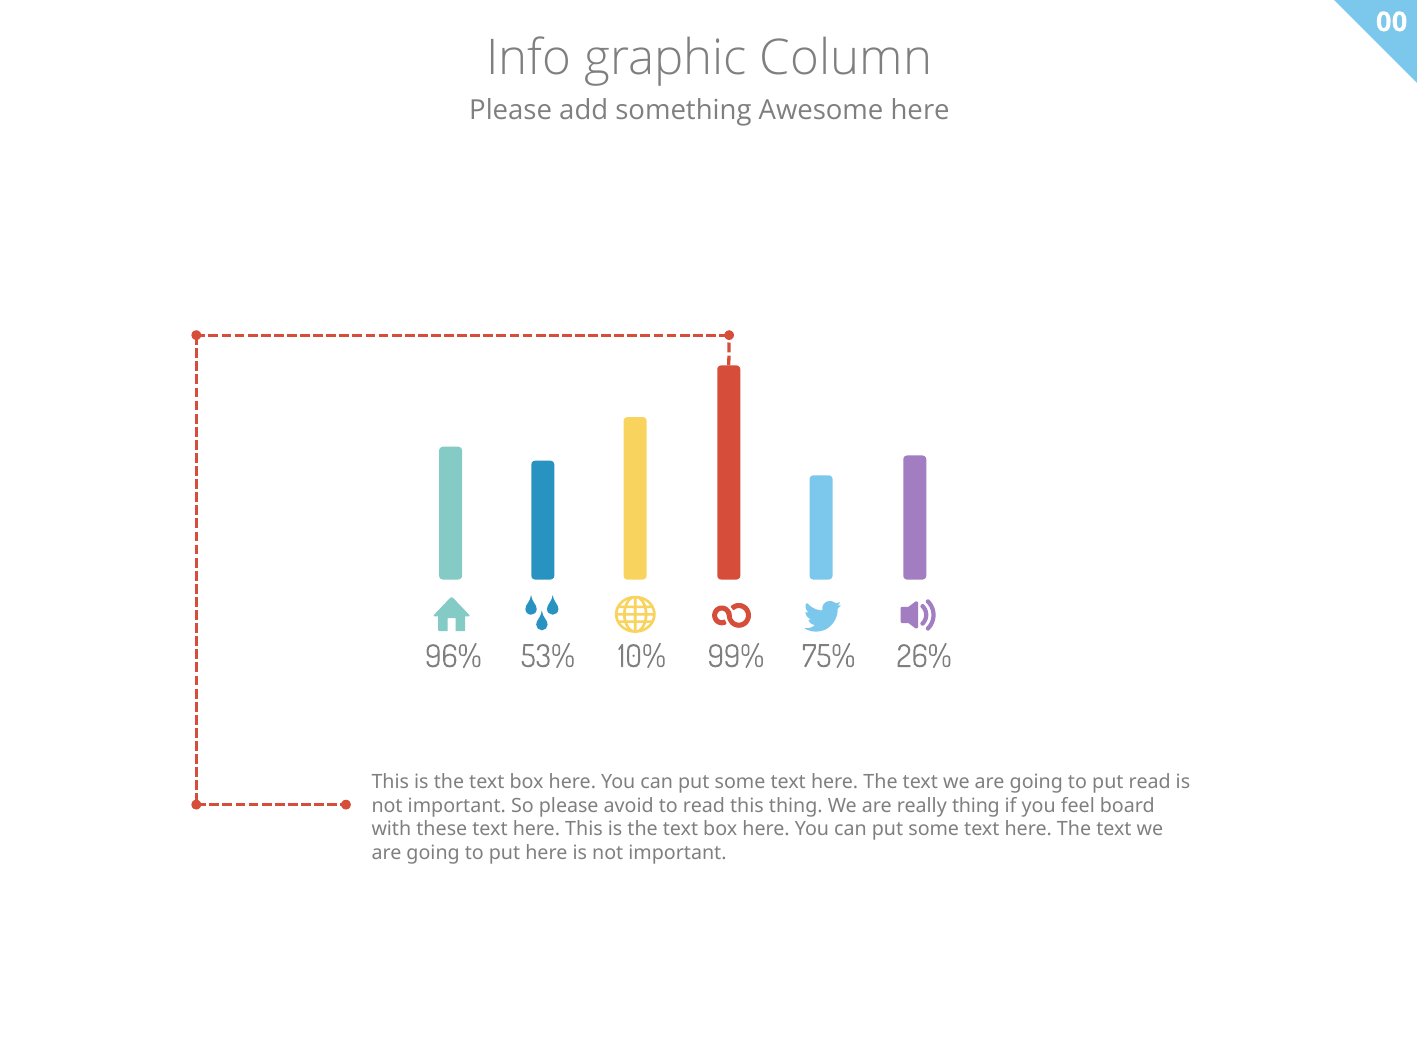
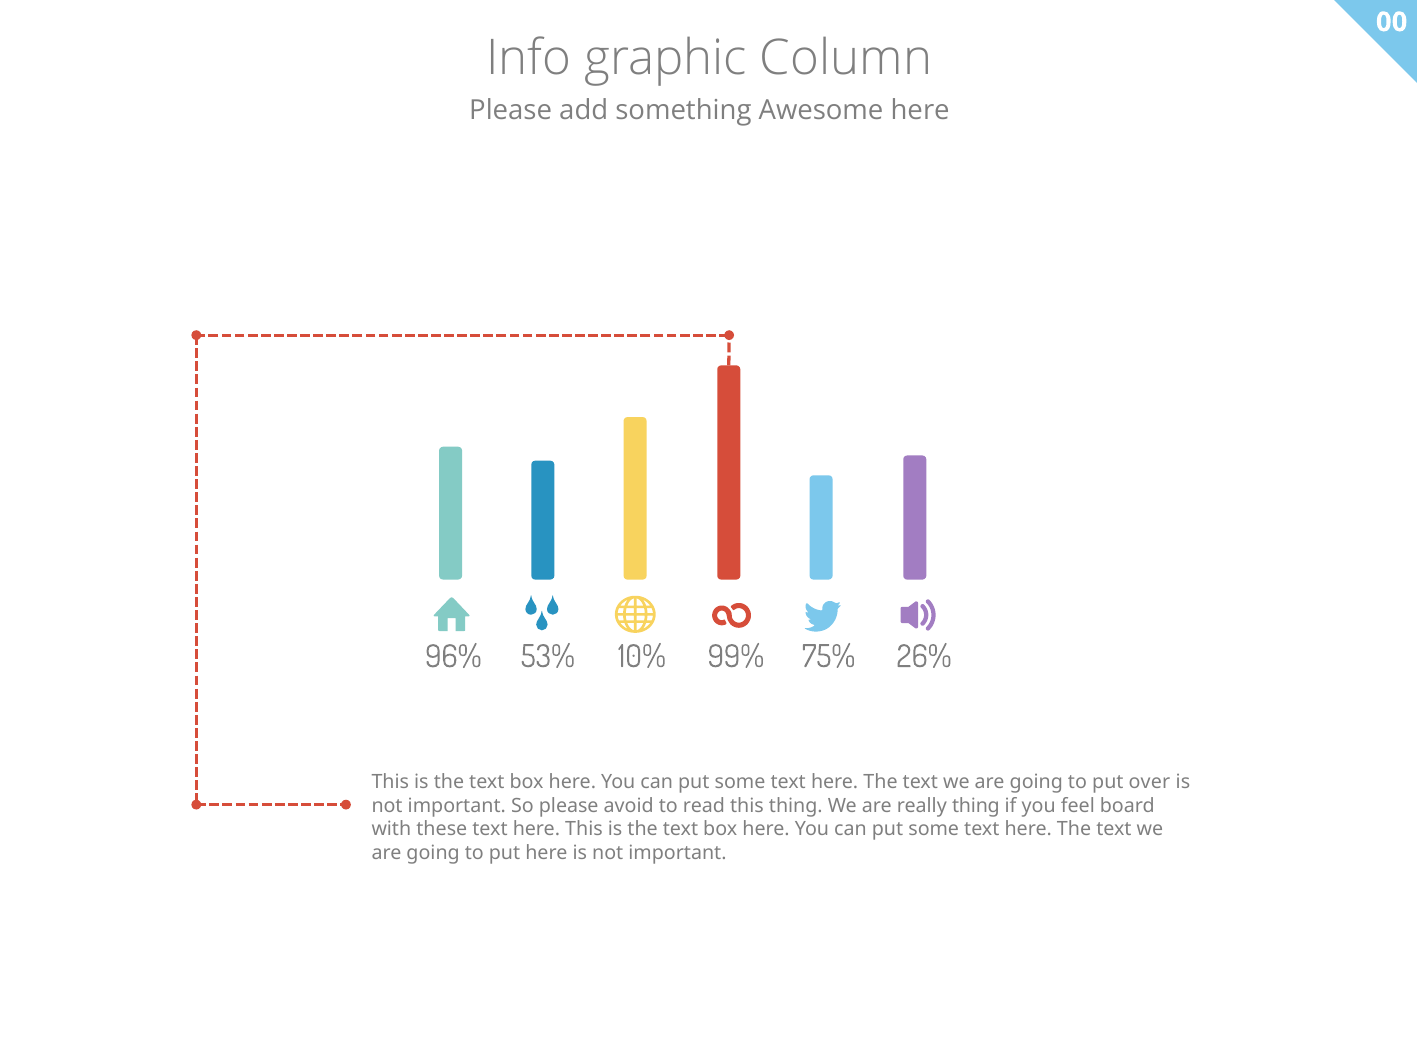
put read: read -> over (1149, 782)
